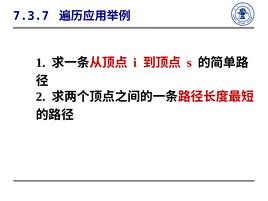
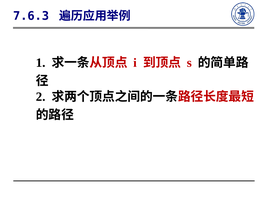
7.3.7: 7.3.7 -> 7.6.3 (31, 16)
